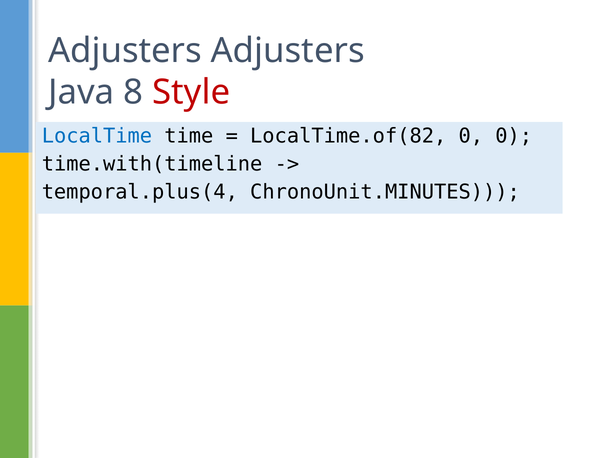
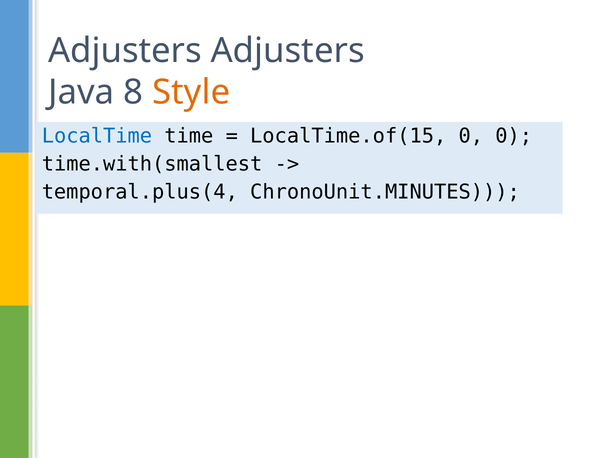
Style colour: red -> orange (191, 92)
LocalTime.of(82: LocalTime.of(82 -> LocalTime.of(15 (348, 136)
time.with(timeline: time.with(timeline -> time.with(smallest (152, 164)
